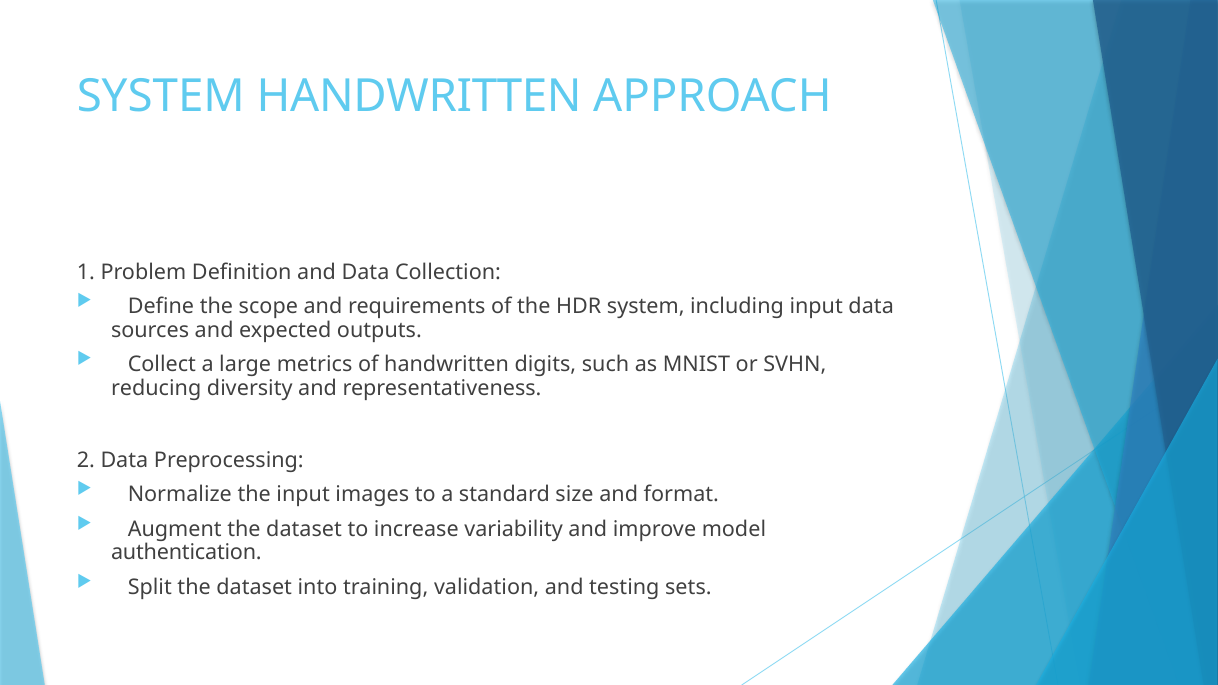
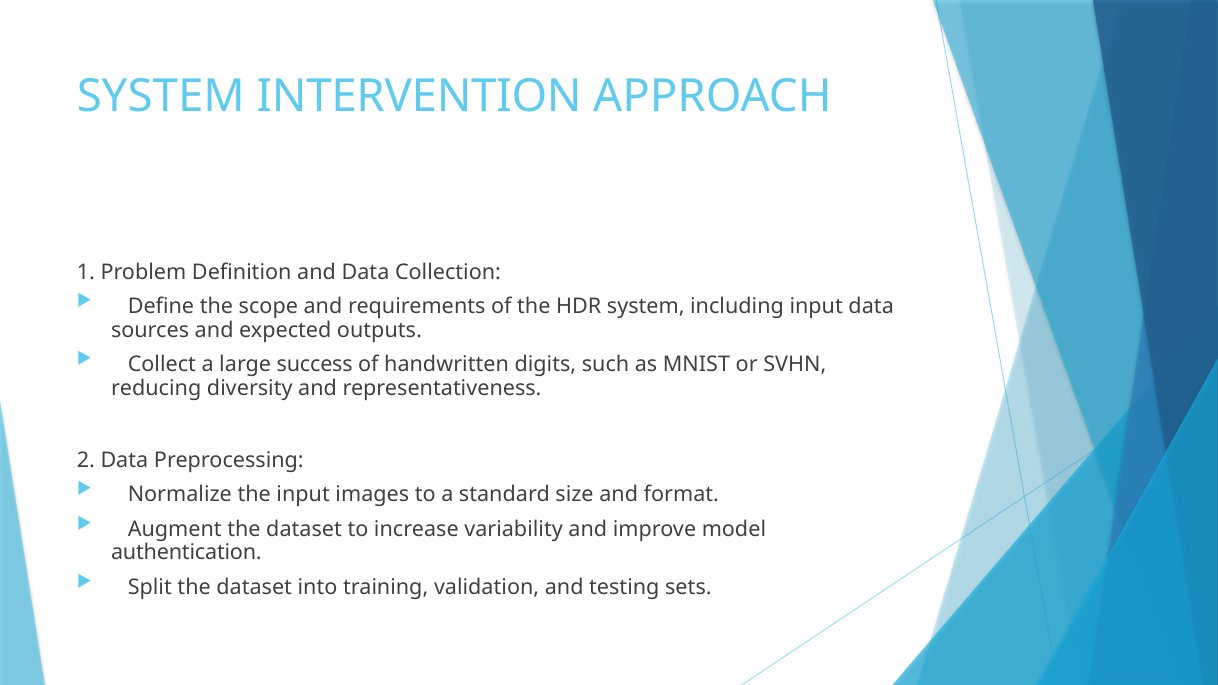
SYSTEM HANDWRITTEN: HANDWRITTEN -> INTERVENTION (419, 96)
metrics: metrics -> success (315, 365)
